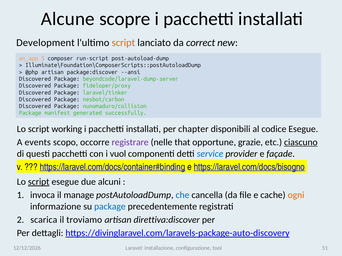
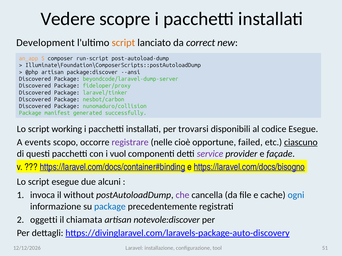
Alcune: Alcune -> Vedere (68, 19)
chapter: chapter -> trovarsi (193, 129)
that: that -> cioè (182, 143)
grazie: grazie -> failed (250, 143)
service colour: blue -> purple (210, 154)
script underline: present -> none (39, 182)
manage: manage -> without (79, 195)
che colour: blue -> purple (182, 195)
ogni colour: orange -> blue (296, 195)
scarica: scarica -> oggetti (44, 220)
troviamo: troviamo -> chiamata (84, 220)
direttiva:discover: direttiva:discover -> notevole:discover (167, 220)
